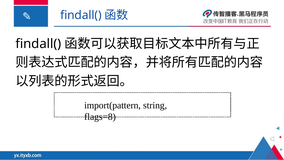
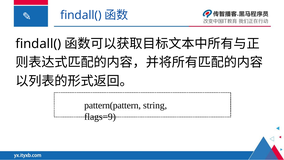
import(pattern: import(pattern -> pattern(pattern (113, 105)
flags=8: flags=8 -> flags=9 (100, 117)
